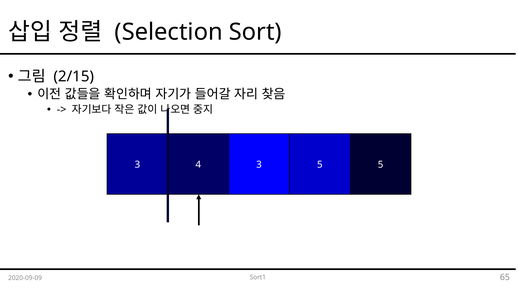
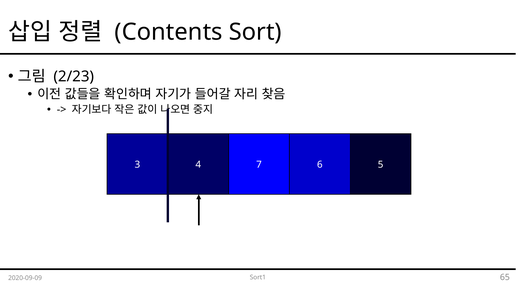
Selection: Selection -> Contents (169, 32)
2/15: 2/15 -> 2/23 (74, 77)
4 3: 3 -> 7 (259, 165)
3 5: 5 -> 6 (320, 165)
